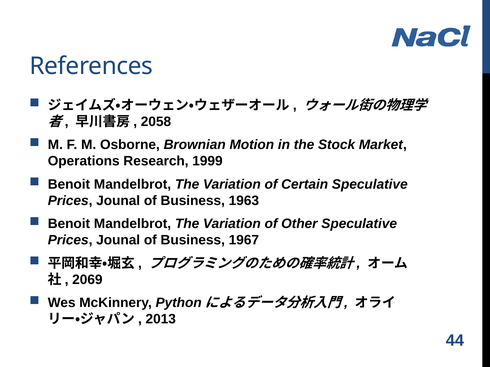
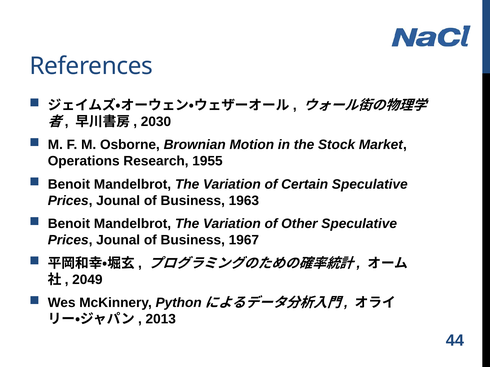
2058: 2058 -> 2030 (156, 122)
1999: 1999 -> 1955 (207, 161)
2069: 2069 -> 2049 (87, 280)
